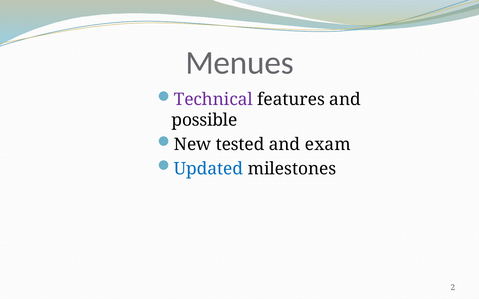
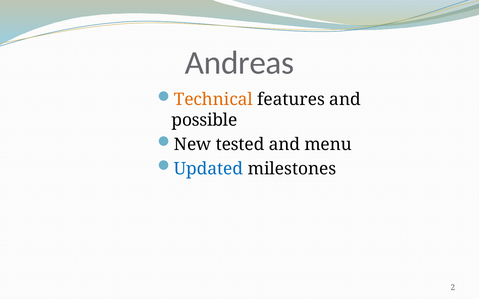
Menues: Menues -> Andreas (240, 63)
Technical colour: purple -> orange (213, 100)
exam: exam -> menu (328, 145)
